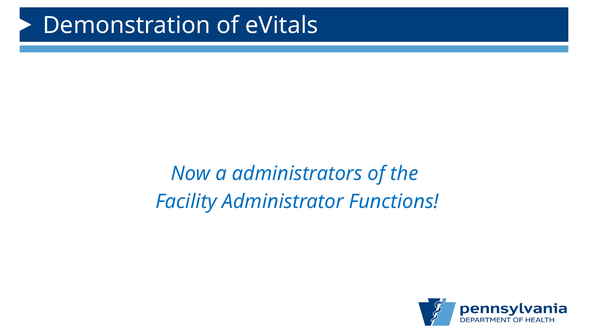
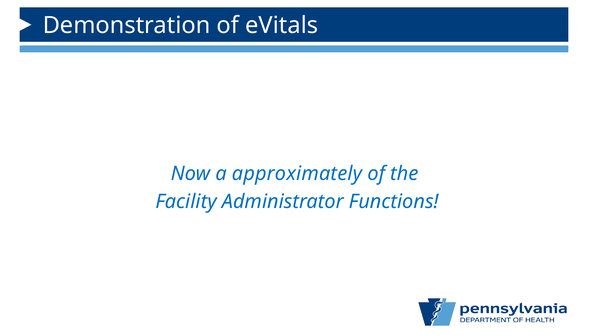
administrators: administrators -> approximately (297, 174)
